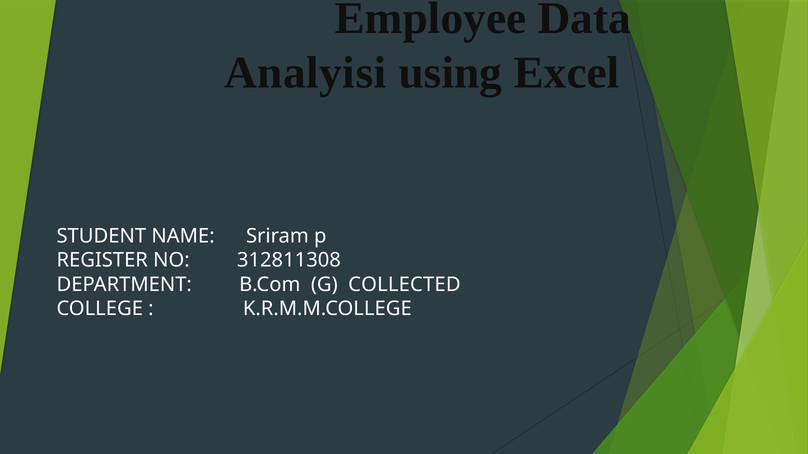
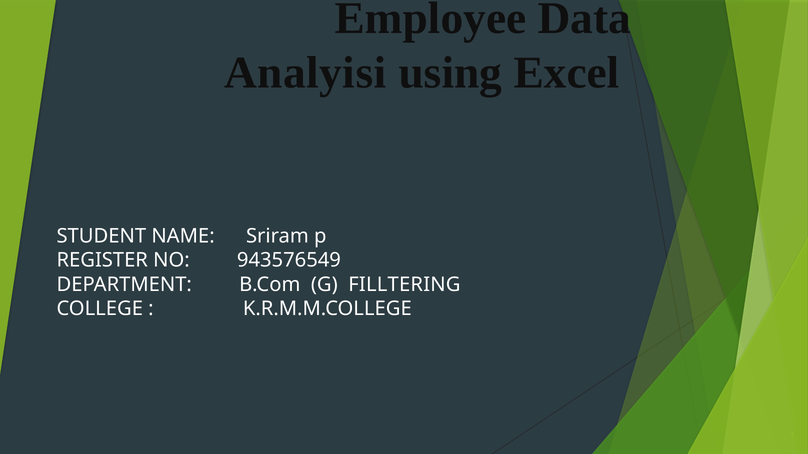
312811308: 312811308 -> 943576549 (289, 260)
COLLECTED: COLLECTED -> FILLTERING (404, 285)
